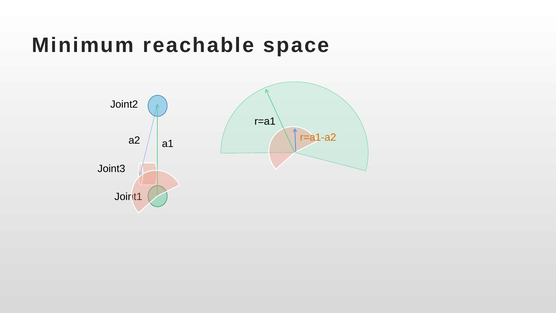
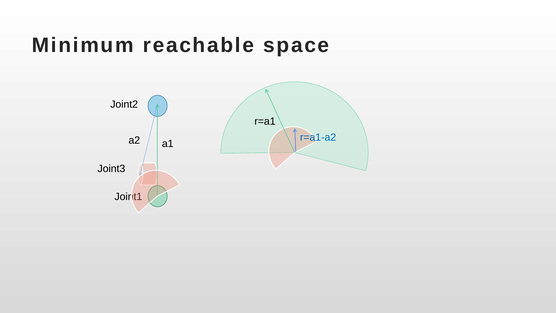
r=a1-a2 colour: orange -> blue (318, 137)
